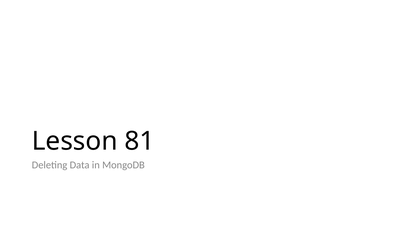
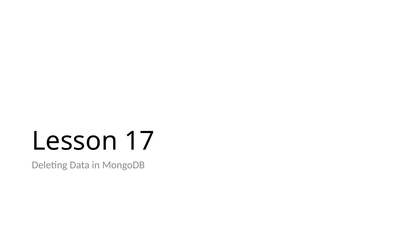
81: 81 -> 17 (139, 141)
